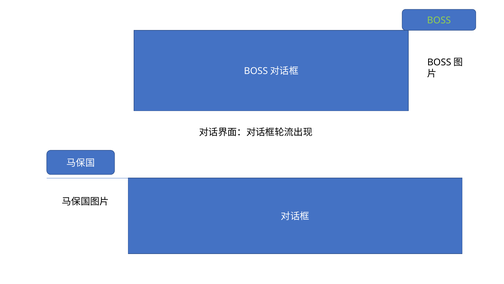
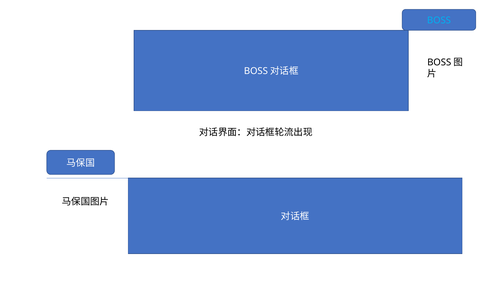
BOSS colour: light green -> light blue (439, 20)
